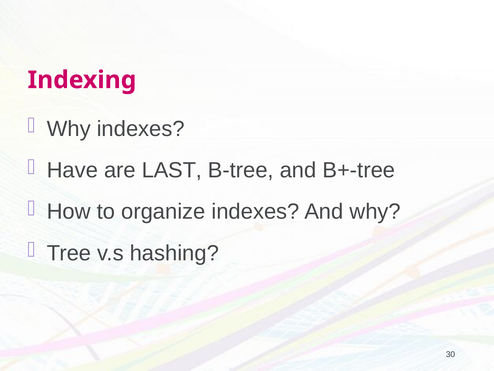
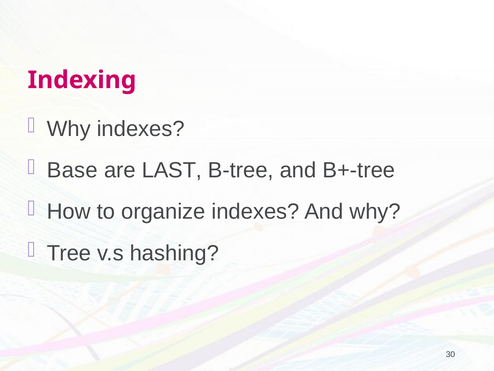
Have: Have -> Base (72, 170)
